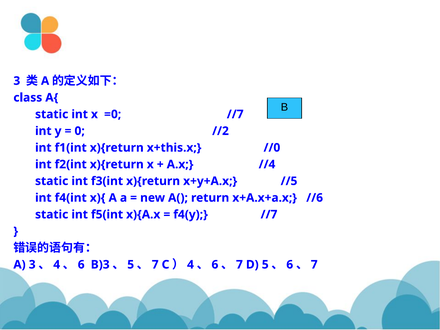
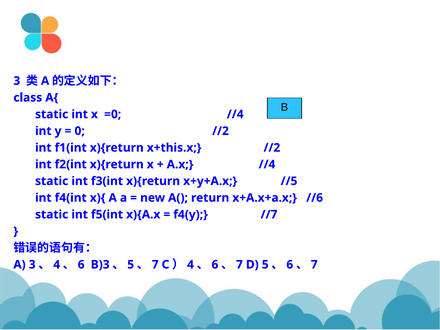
=0 //7: //7 -> //4 (235, 114)
x+this.x //0: //0 -> //2 (272, 148)
